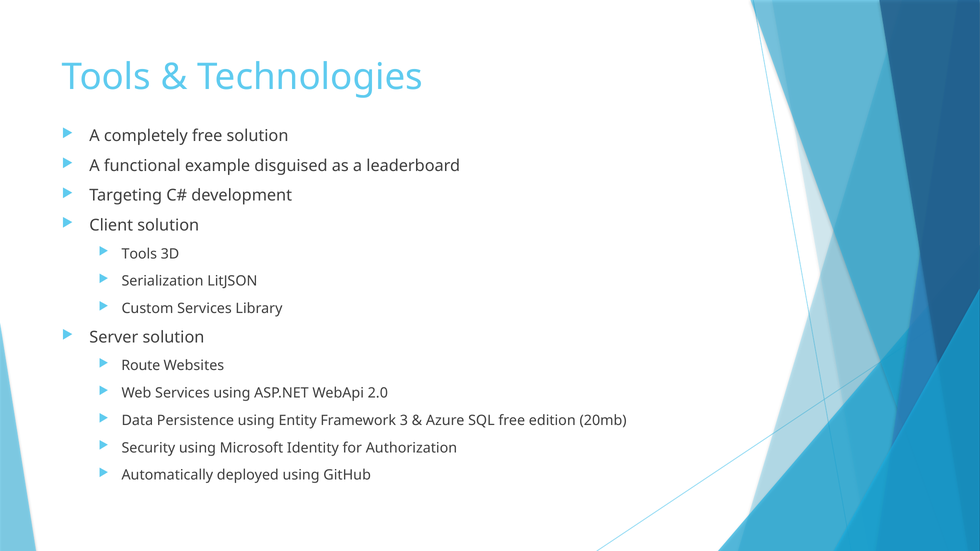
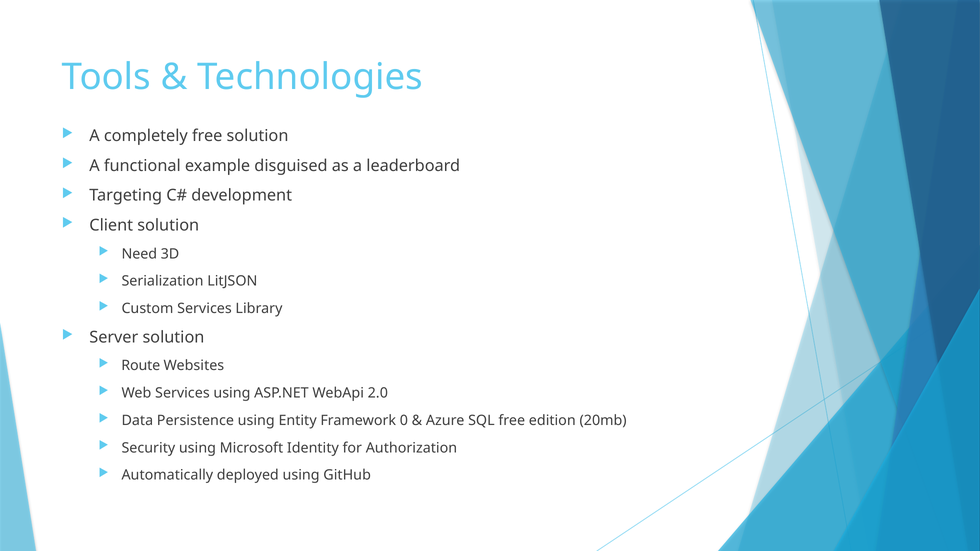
Tools: Tools -> Need (139, 254)
3: 3 -> 0 (404, 421)
